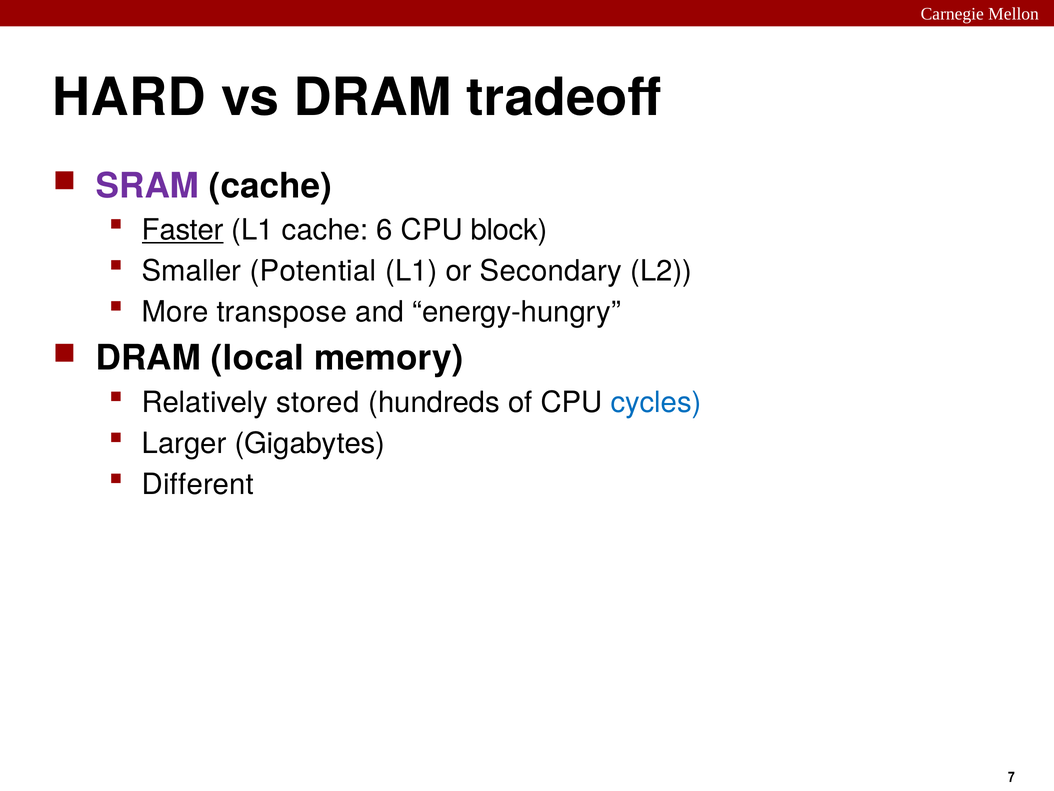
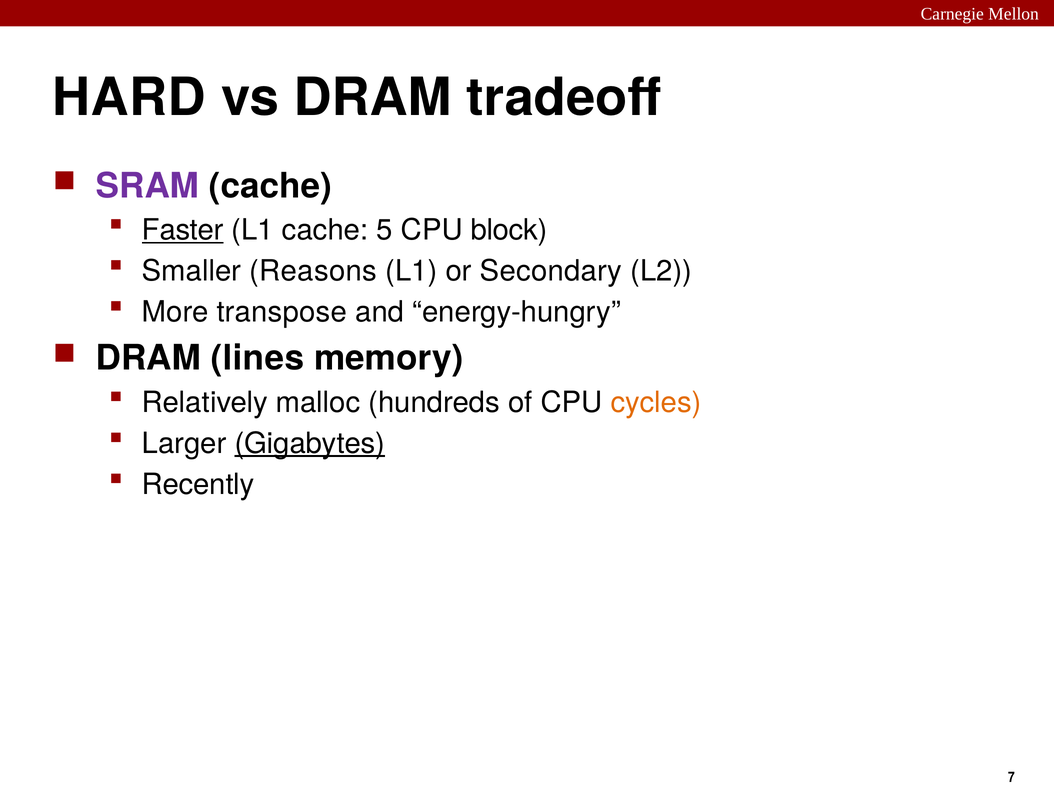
6: 6 -> 5 (385, 230)
Potential: Potential -> Reasons (313, 271)
local: local -> lines (257, 358)
stored: stored -> malloc (318, 402)
cycles colour: blue -> orange (656, 402)
Gigabytes underline: none -> present (310, 443)
Different: Different -> Recently (198, 484)
